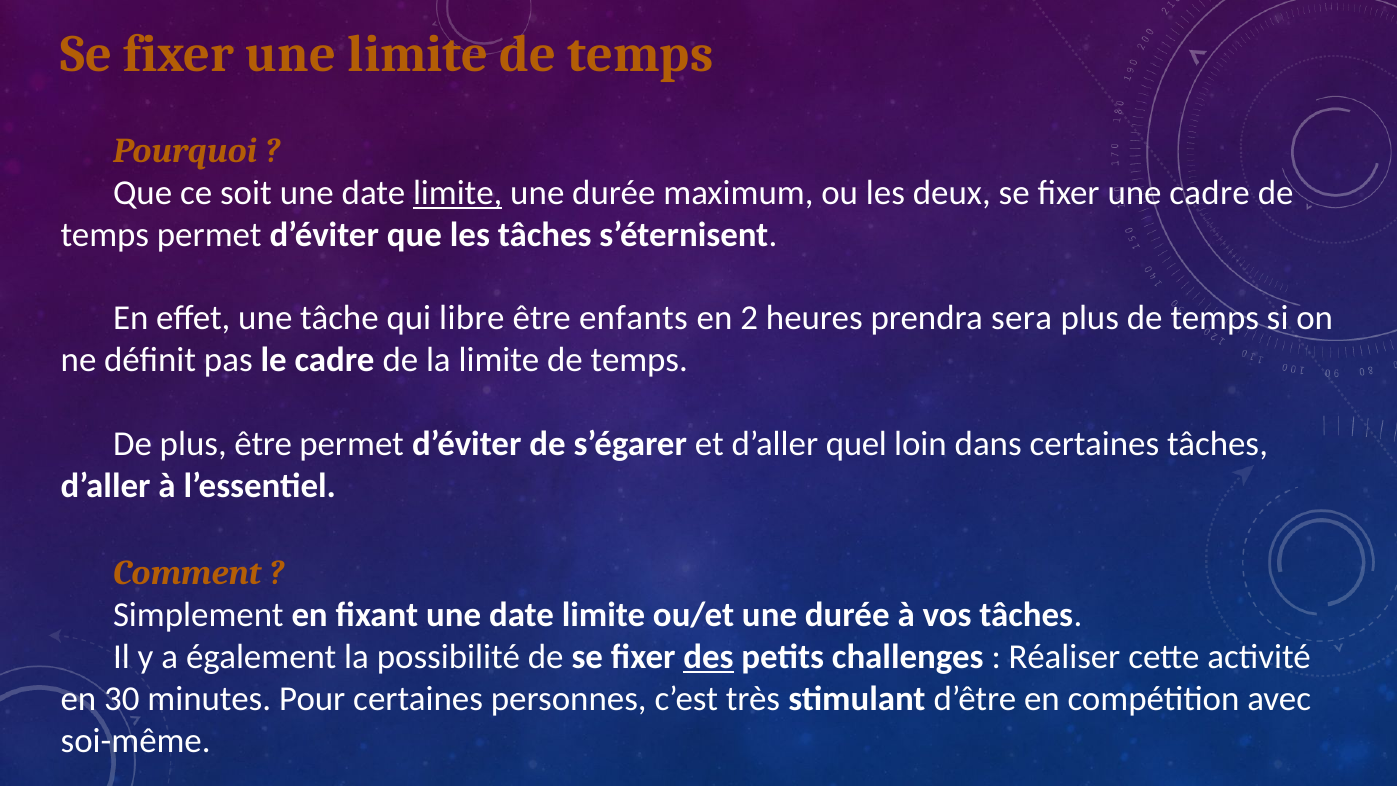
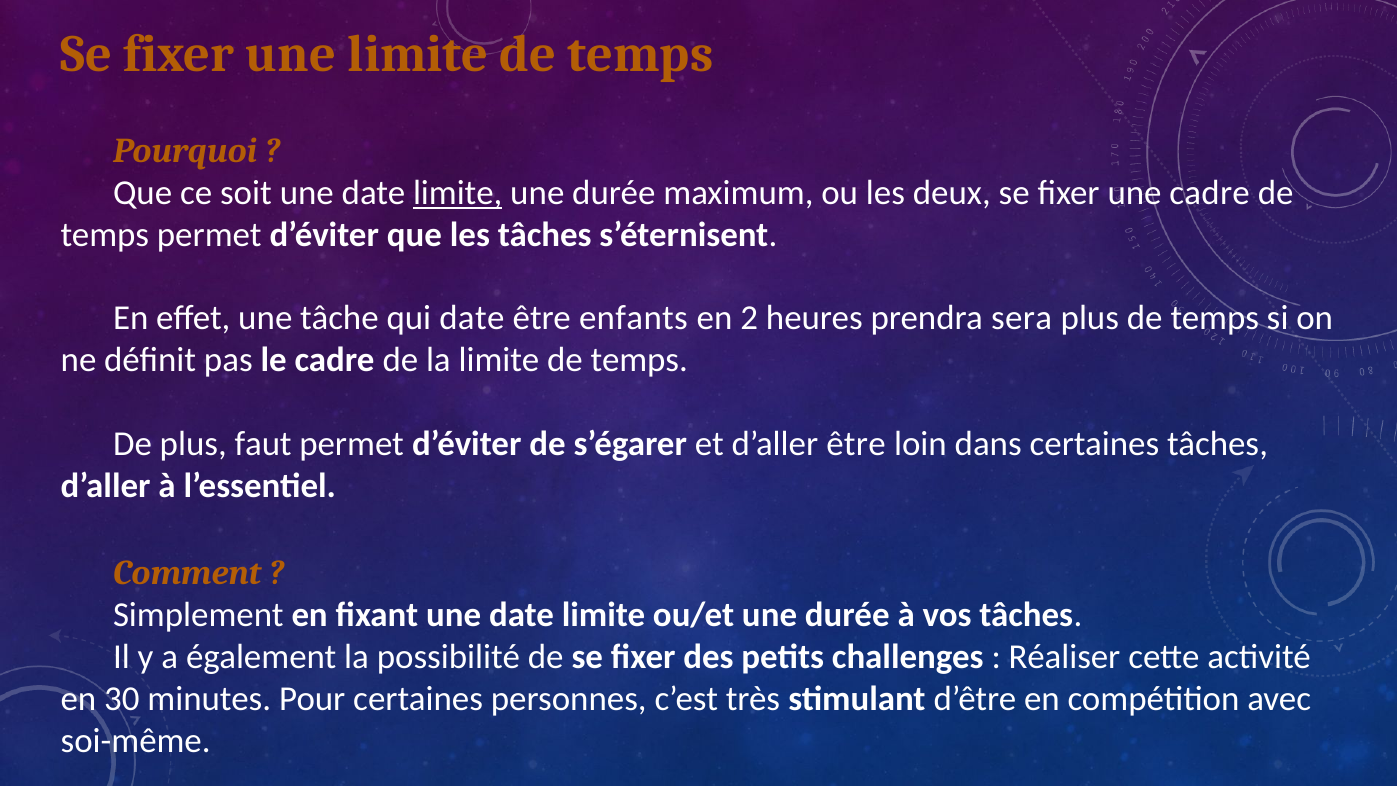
qui libre: libre -> date (472, 318)
plus être: être -> faut (263, 444)
d’aller quel: quel -> être (856, 444)
des underline: present -> none (708, 656)
